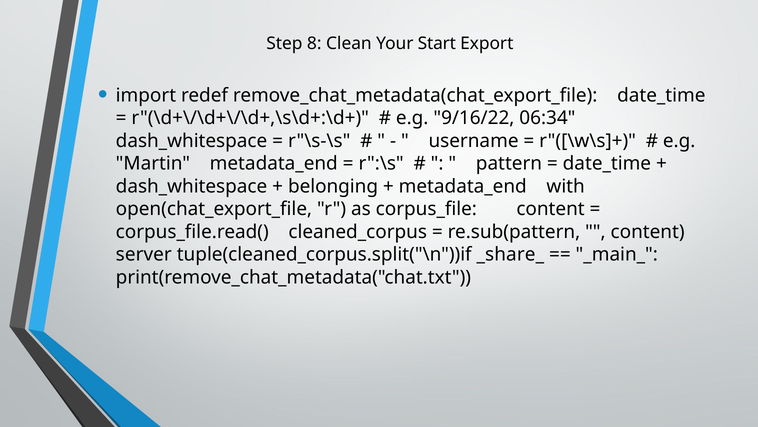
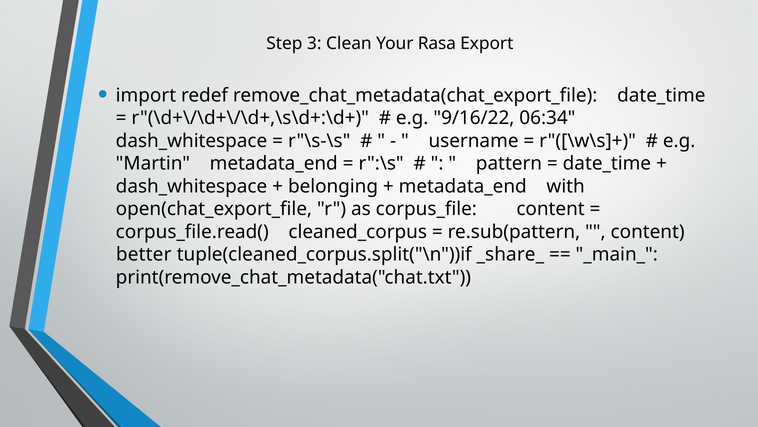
8: 8 -> 3 (314, 43)
Start: Start -> Rasa (437, 43)
server: server -> better (144, 254)
